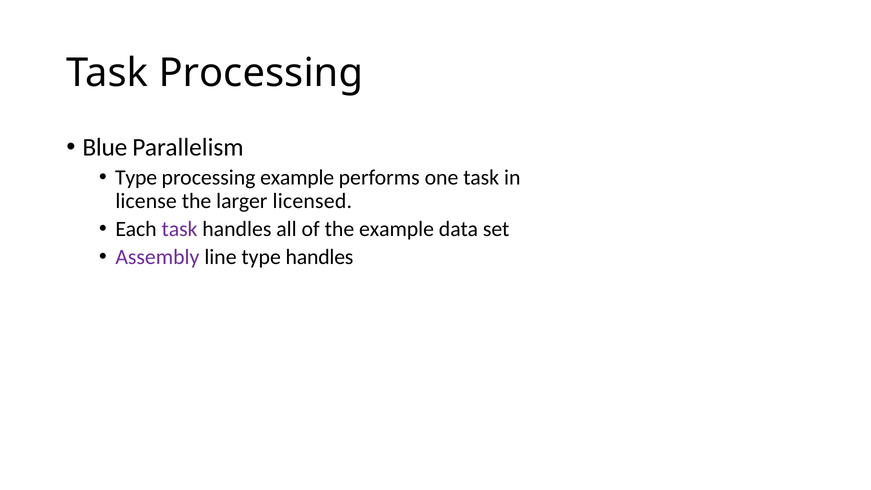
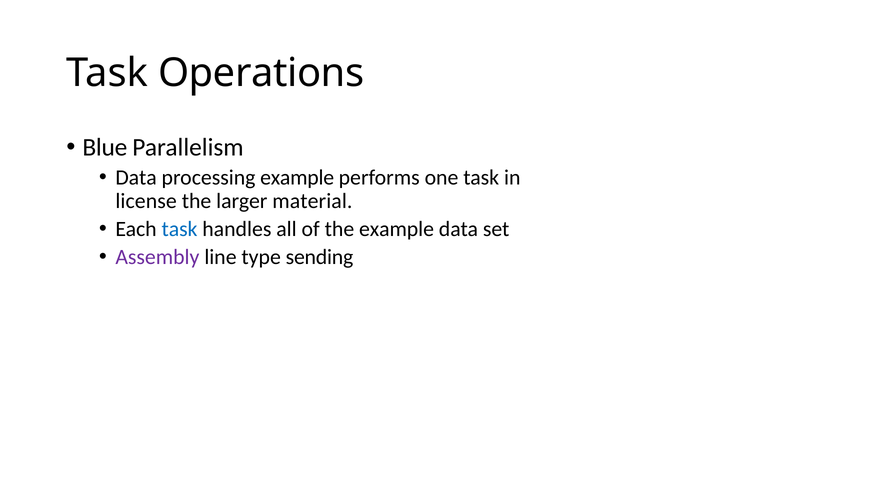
Task Processing: Processing -> Operations (261, 73)
Type: Type -> Data (136, 177)
licensed: licensed -> material (312, 201)
task colour: purple -> blue (180, 229)
type handles: handles -> sending (319, 257)
